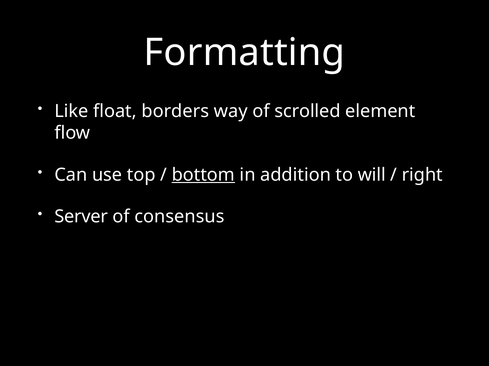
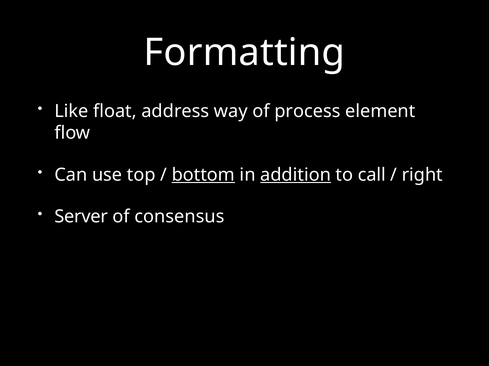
borders: borders -> address (175, 111)
scrolled: scrolled -> process (307, 111)
addition underline: none -> present (296, 175)
will: will -> call (372, 175)
